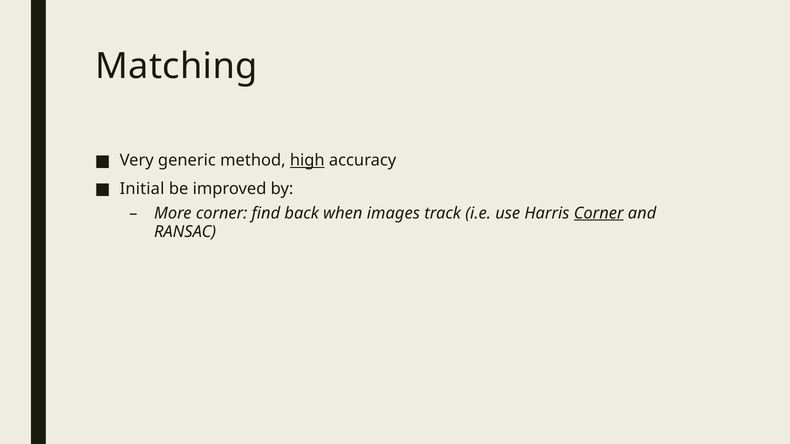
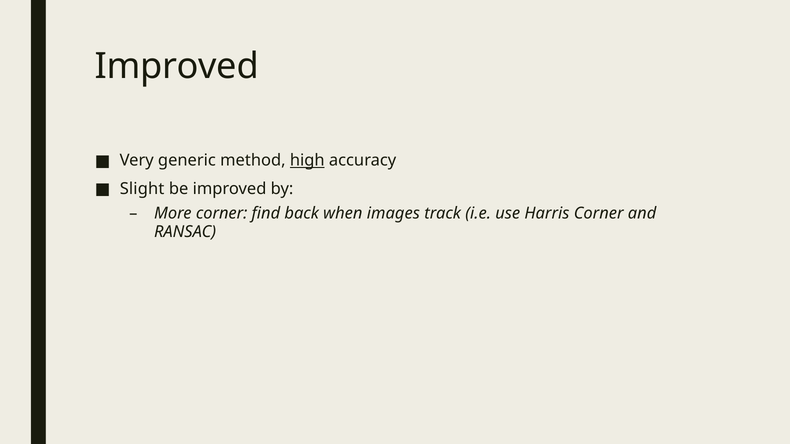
Matching: Matching -> Improved (177, 66)
Initial: Initial -> Slight (142, 189)
Corner underline: present -> none (599, 213)
